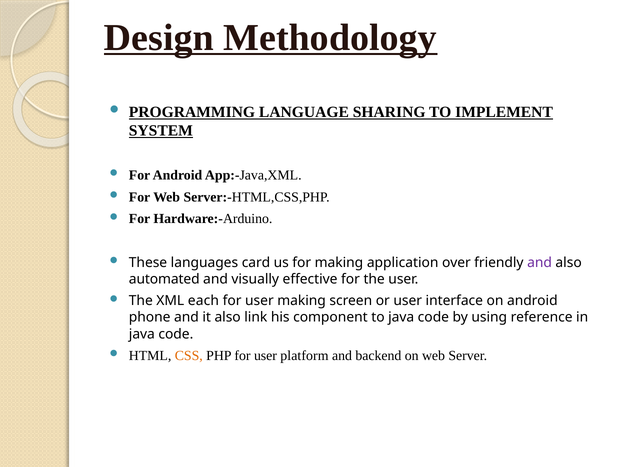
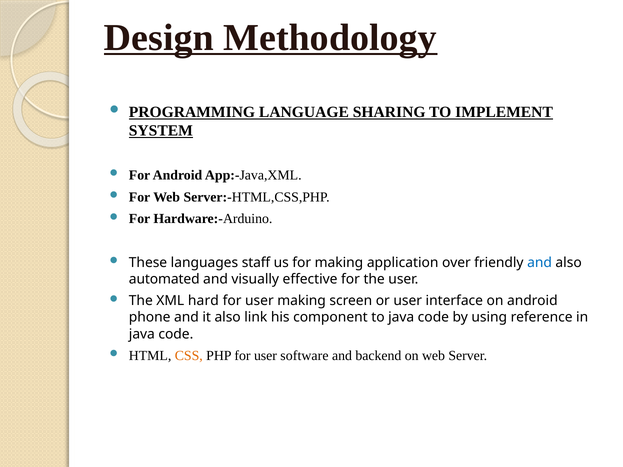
card: card -> staff (256, 263)
and colour: purple -> blue (540, 263)
each: each -> hard (203, 301)
platform: platform -> software (304, 356)
